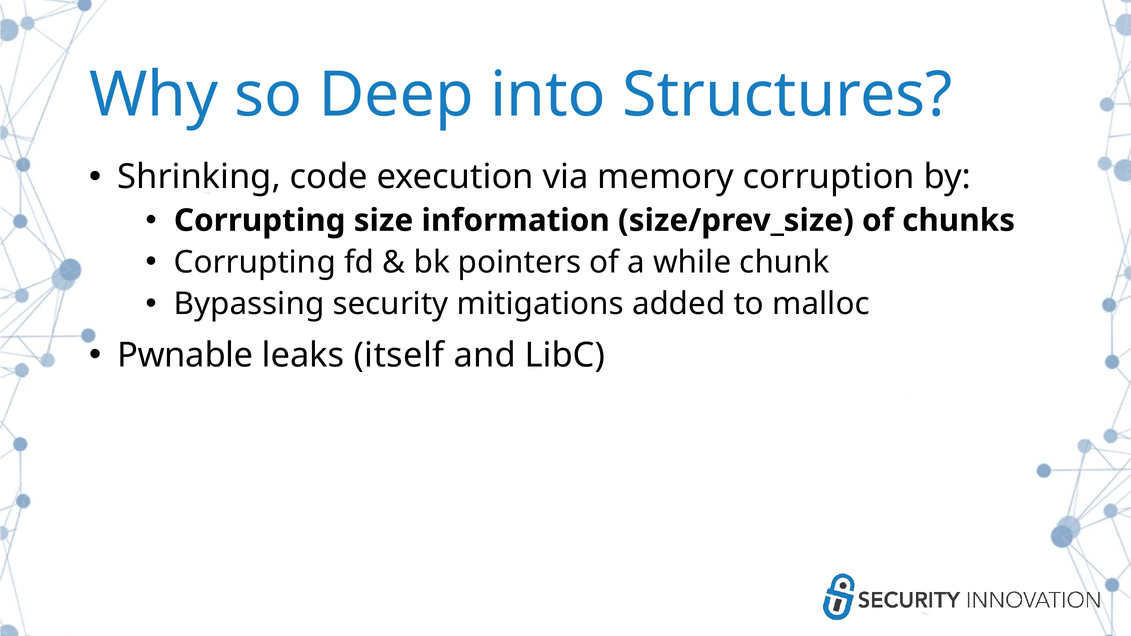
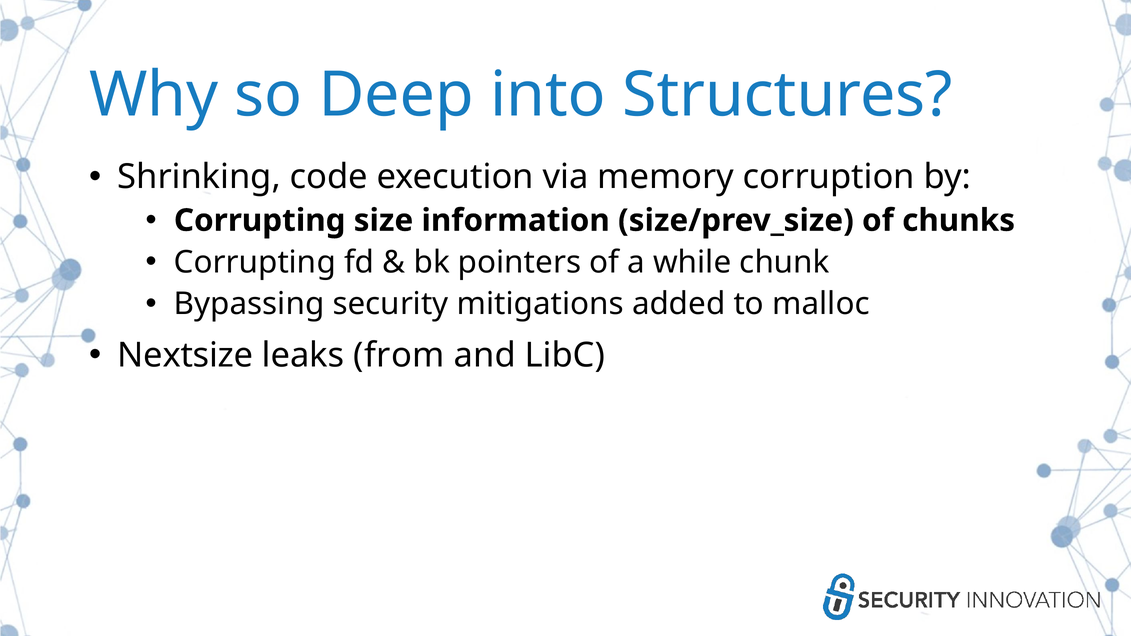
Pwnable: Pwnable -> Nextsize (185, 355)
itself: itself -> from (399, 355)
